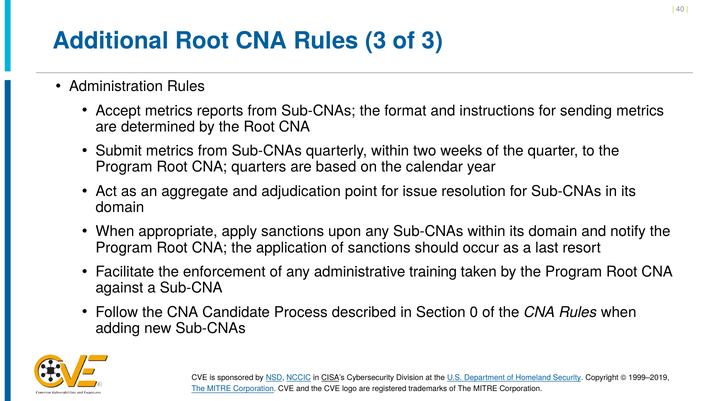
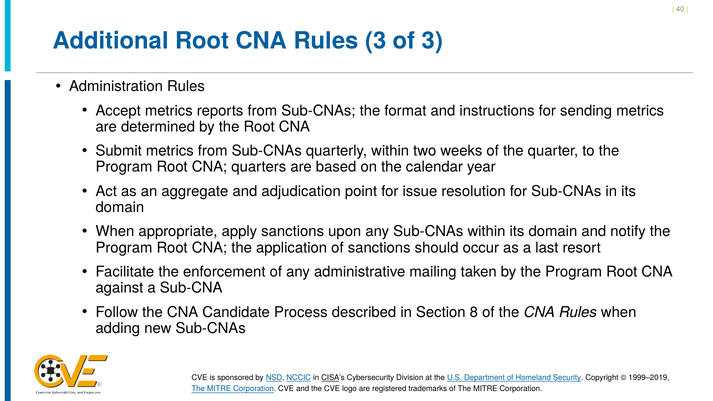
training: training -> mailing (433, 272)
0: 0 -> 8 (474, 312)
